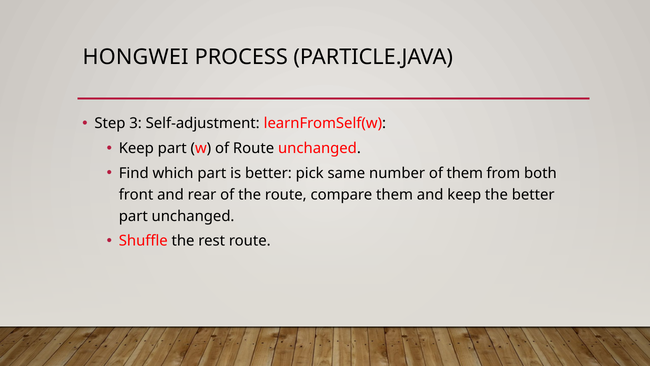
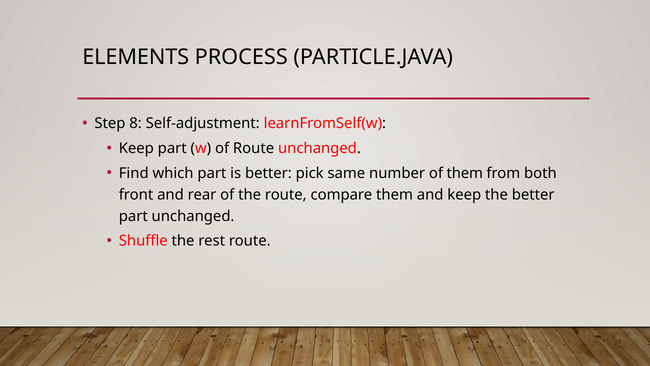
HONGWEI: HONGWEI -> ELEMENTS (136, 57)
3: 3 -> 8 (136, 123)
